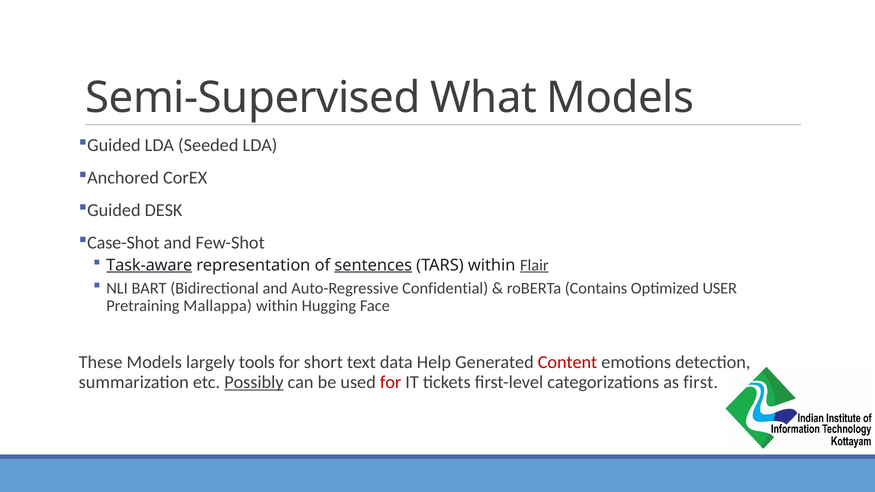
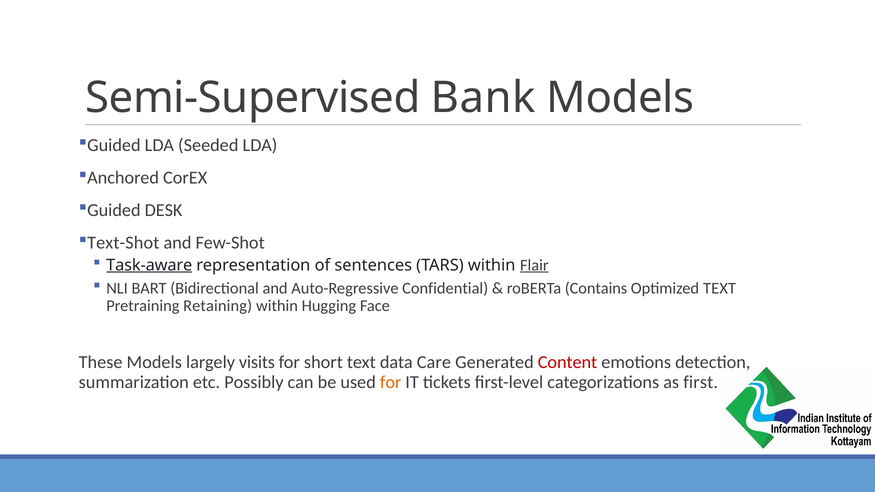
What: What -> Bank (483, 98)
Case-Shot: Case-Shot -> Text-Shot (123, 243)
sentences underline: present -> none (373, 265)
Optimized USER: USER -> TEXT (720, 288)
Mallappa: Mallappa -> Retaining (218, 306)
tools: tools -> visits (257, 363)
Help: Help -> Care (434, 363)
Possibly underline: present -> none (254, 382)
for colour: red -> orange (391, 382)
